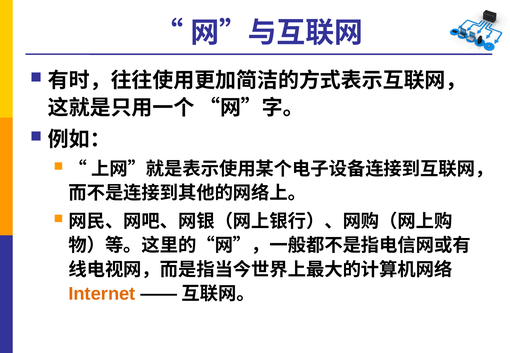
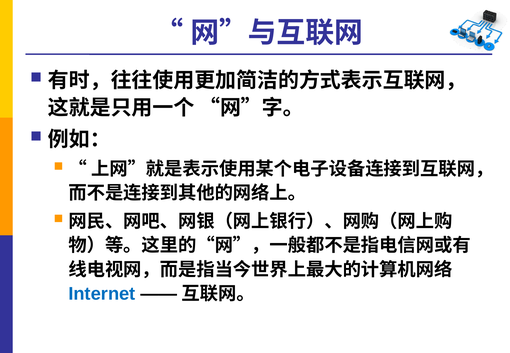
Internet colour: orange -> blue (102, 294)
